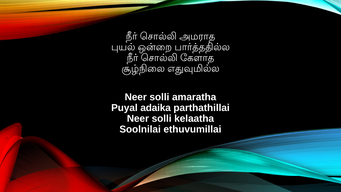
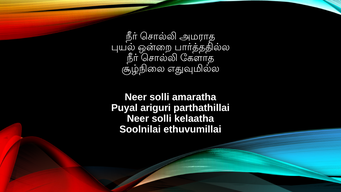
adaika: adaika -> ariguri (156, 108)
